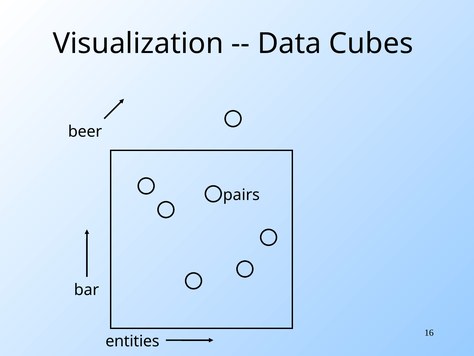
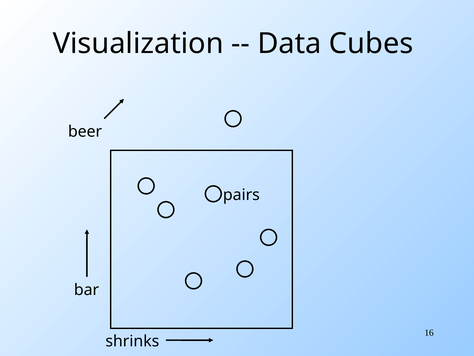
entities: entities -> shrinks (132, 341)
